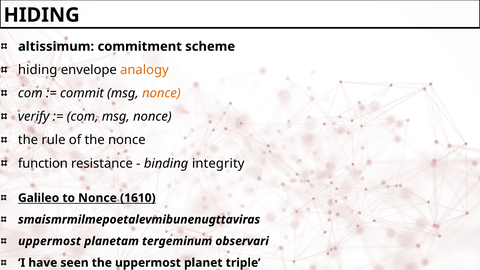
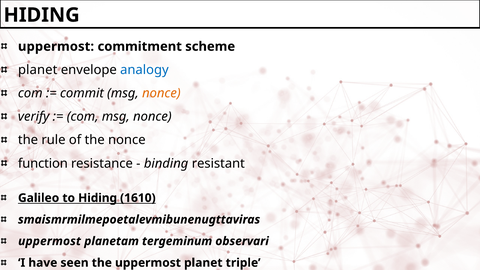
altissimum: altissimum -> uppermost (56, 46)
hiding: hiding -> planet (38, 70)
analogy colour: orange -> blue (144, 70)
integrity: integrity -> resistant (218, 163)
to Nonce: Nonce -> Hiding (98, 198)
